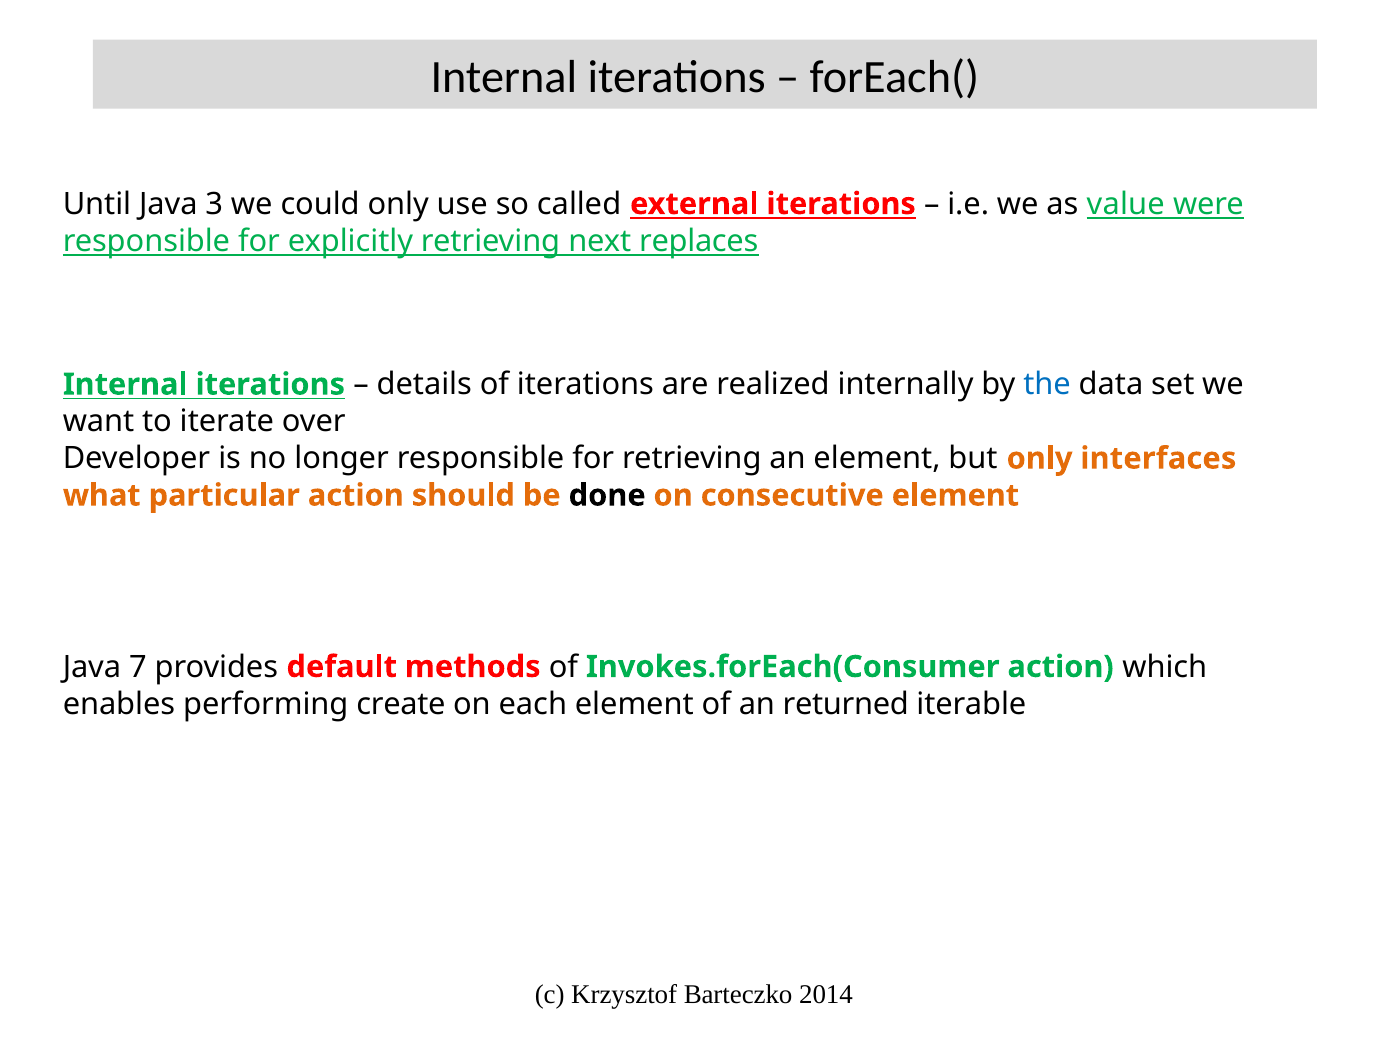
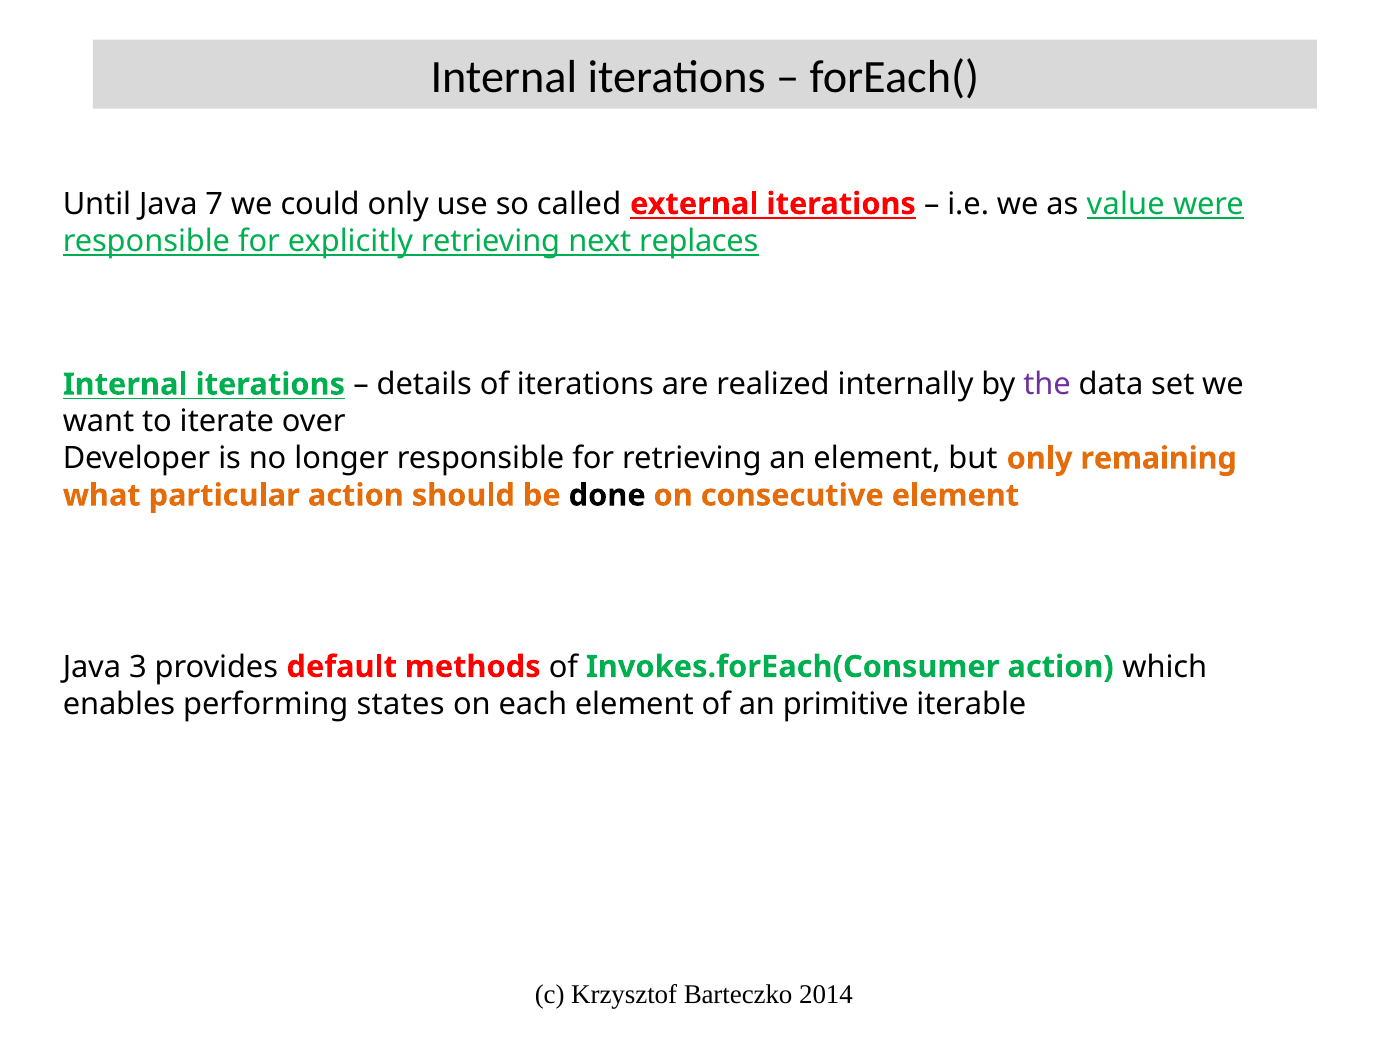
3: 3 -> 7 (214, 204)
the colour: blue -> purple (1047, 384)
interfaces: interfaces -> remaining (1159, 458)
7: 7 -> 3 (138, 667)
create: create -> states (401, 704)
returned: returned -> primitive (846, 704)
